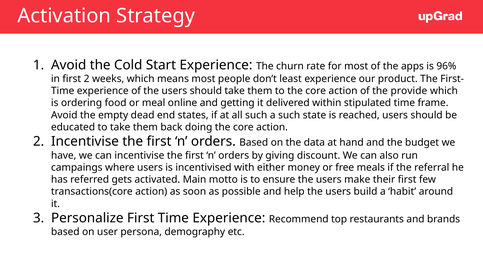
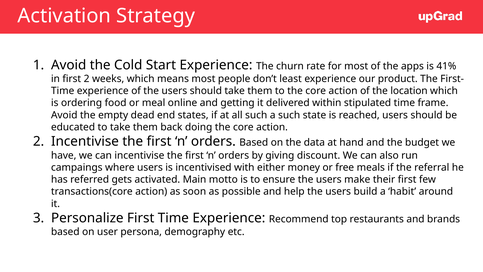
96%: 96% -> 41% (446, 66)
provide: provide -> location (409, 91)
